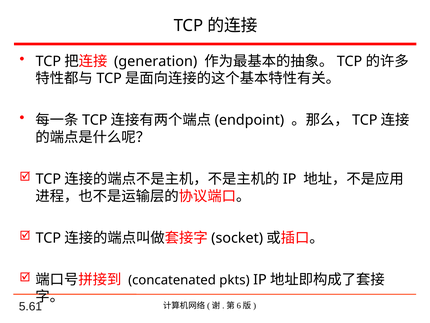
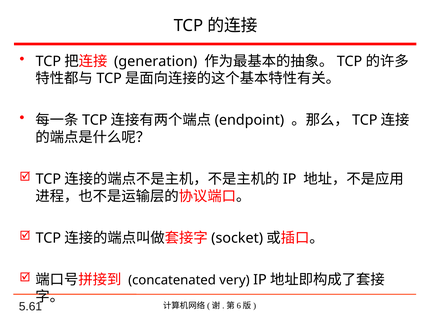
pkts: pkts -> very (234, 280)
